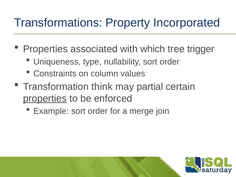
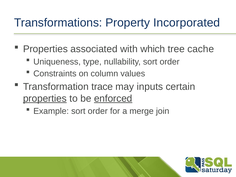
trigger: trigger -> cache (201, 49)
think: think -> trace (102, 87)
partial: partial -> inputs (150, 87)
enforced underline: none -> present (113, 98)
